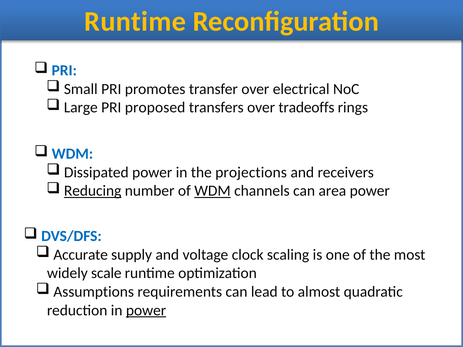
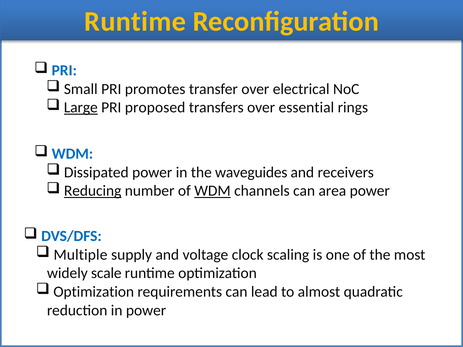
Large underline: none -> present (81, 108)
tradeoffs: tradeoffs -> essential (306, 108)
projections: projections -> waveguides (251, 172)
Accurate: Accurate -> Multiple (80, 255)
Assumptions: Assumptions -> Optimization (94, 292)
power underline: present -> none (146, 310)
